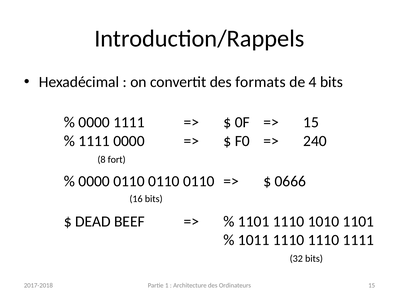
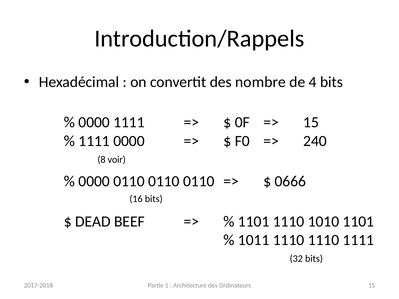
formats: formats -> nombre (260, 82)
fort: fort -> voir (117, 160)
